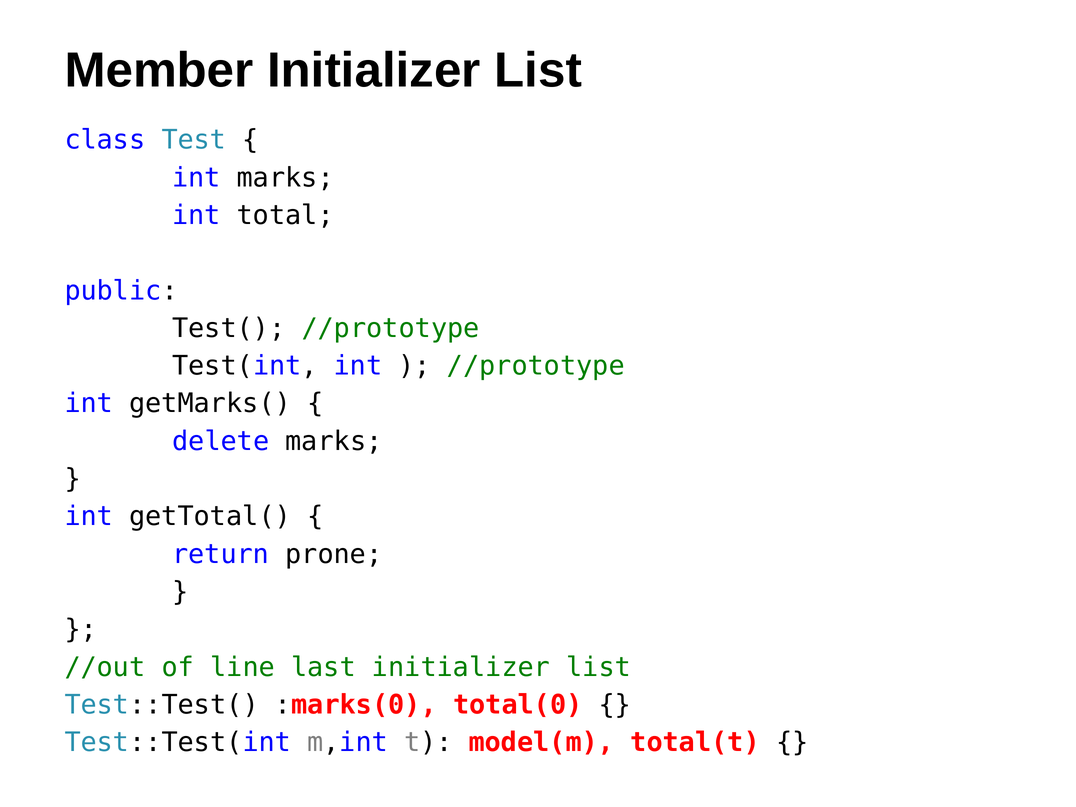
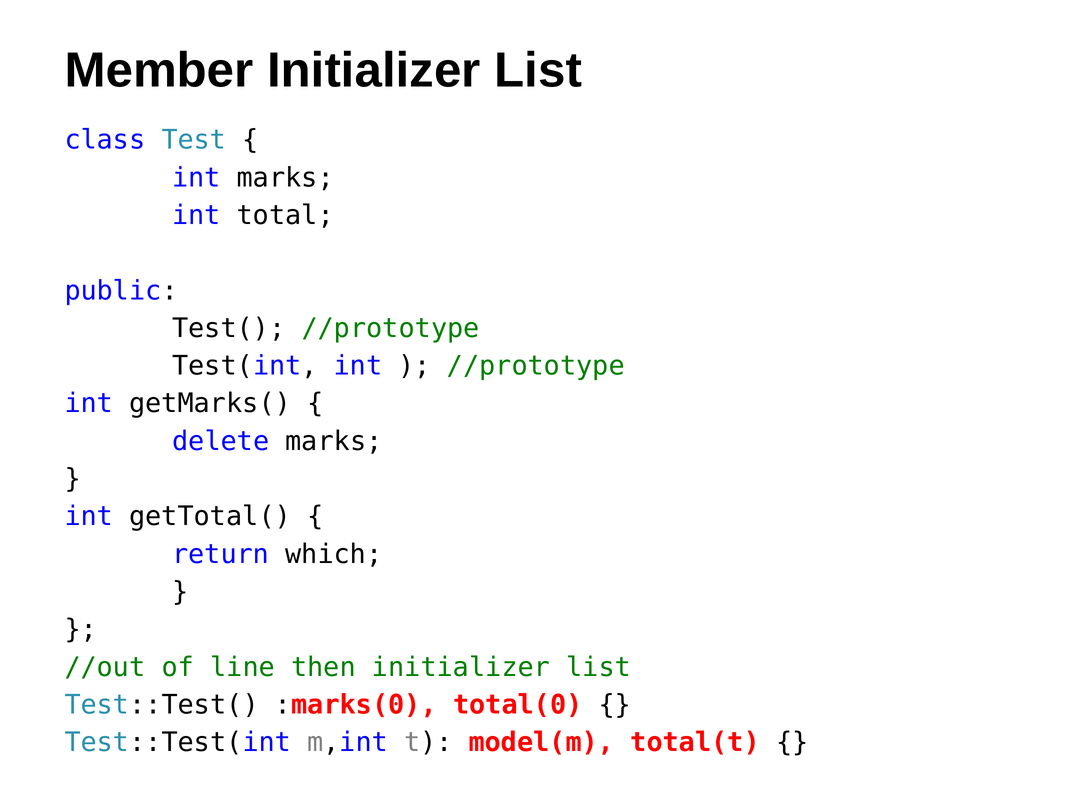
prone: prone -> which (334, 554)
last: last -> then (323, 667)
